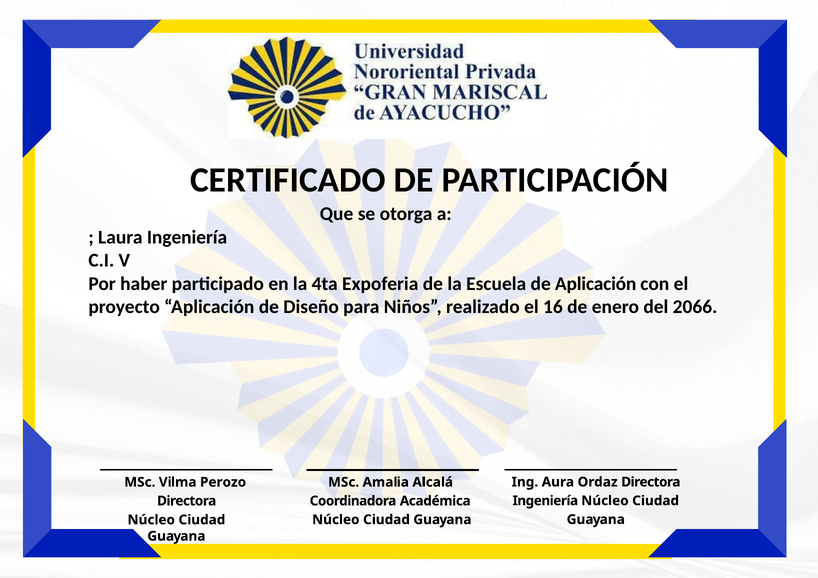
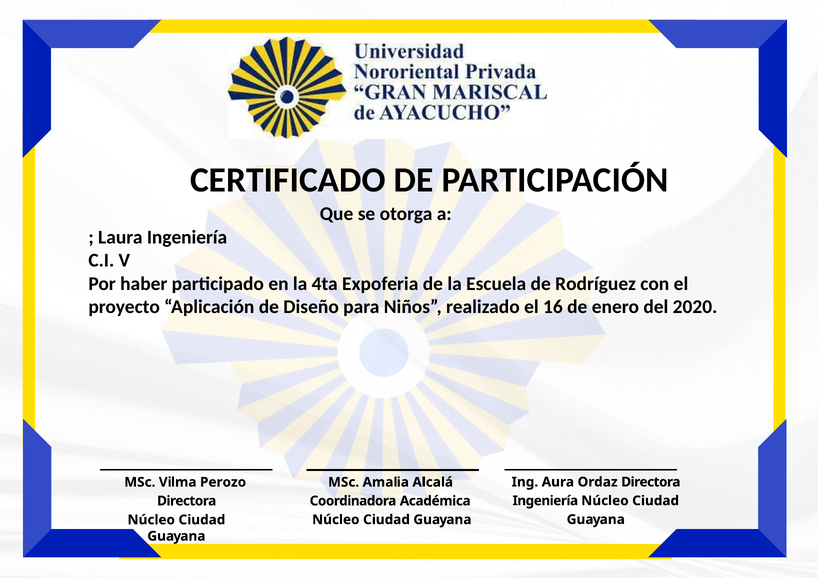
de Aplicación: Aplicación -> Rodríguez (596, 284)
2066: 2066 -> 2020 (695, 307)
